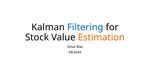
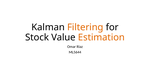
Filtering colour: blue -> orange (85, 27)
